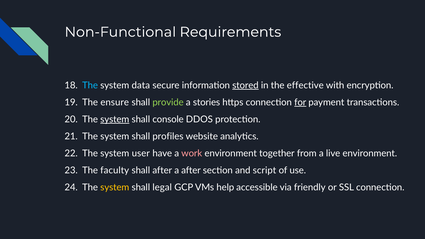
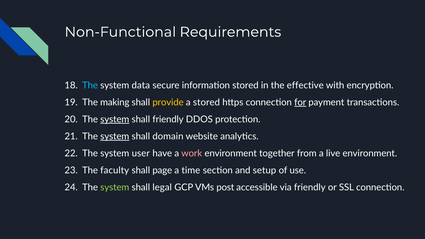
stored underline: present -> none (245, 85)
ensure: ensure -> making (115, 102)
provide colour: light green -> yellow (168, 102)
a stories: stories -> stored (206, 102)
shall console: console -> friendly (168, 119)
system underline: none -> present (115, 136)
profiles: profiles -> domain (168, 136)
shall after: after -> page (162, 170)
a after: after -> time (191, 170)
script: script -> setup (264, 170)
system colour: yellow -> light green (115, 187)
help: help -> post (225, 187)
